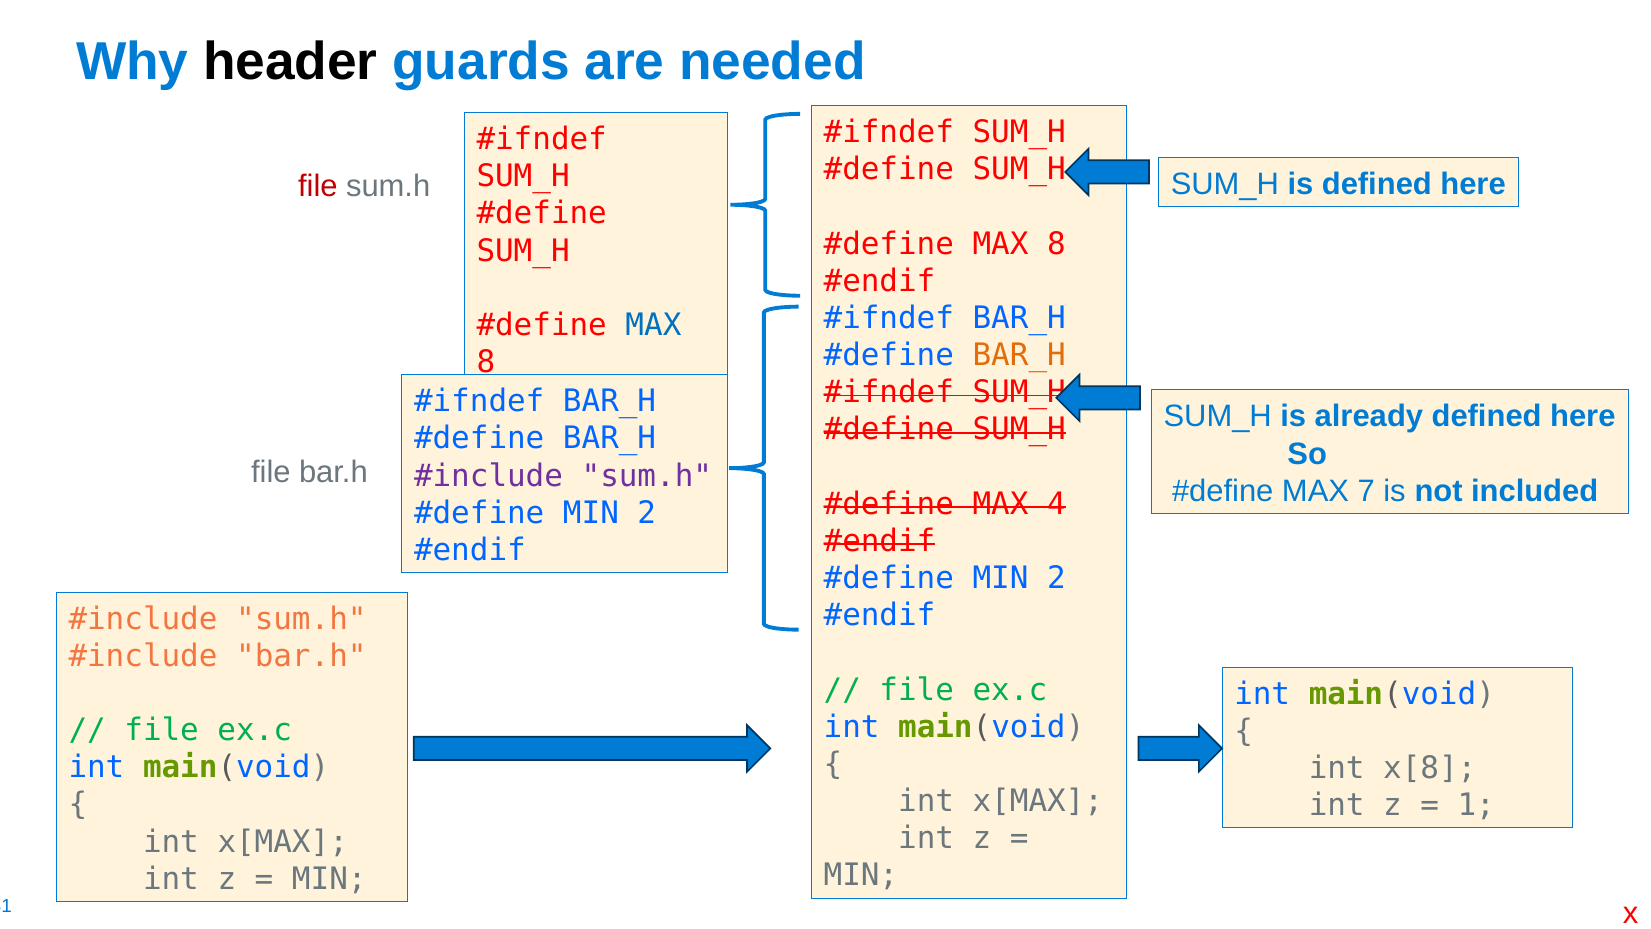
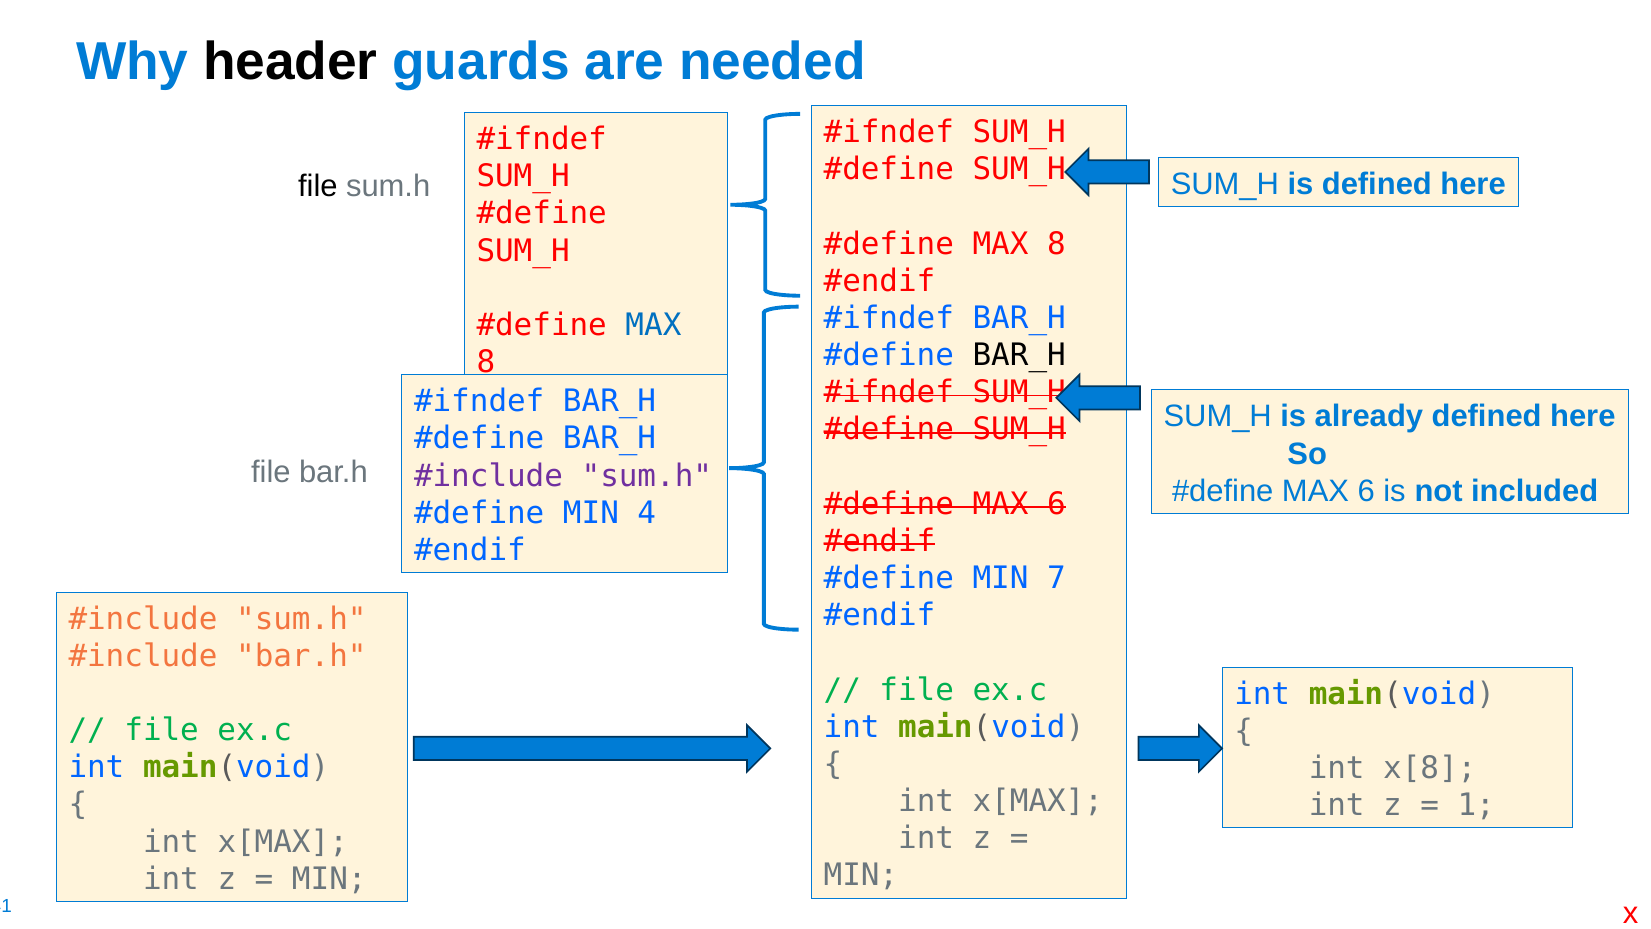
file colour: red -> black (318, 186)
BAR_H colour: orange -> black (1019, 355)
7: 7 -> 6 (1366, 491)
4: 4 -> 6 (1056, 504)
2: 2 -> 4 (647, 513)
2: 2 -> 7 (1056, 578)
